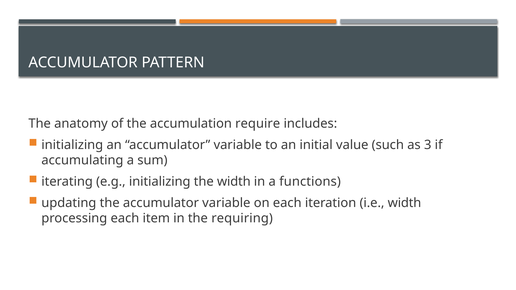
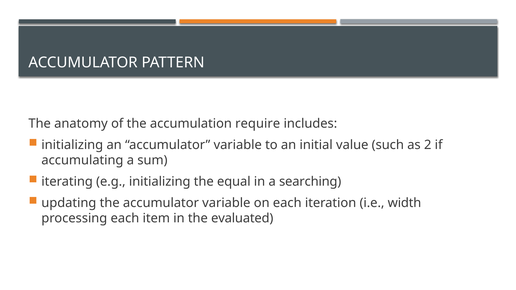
3: 3 -> 2 (428, 145)
the width: width -> equal (234, 182)
functions: functions -> searching (310, 182)
requiring: requiring -> evaluated (242, 218)
